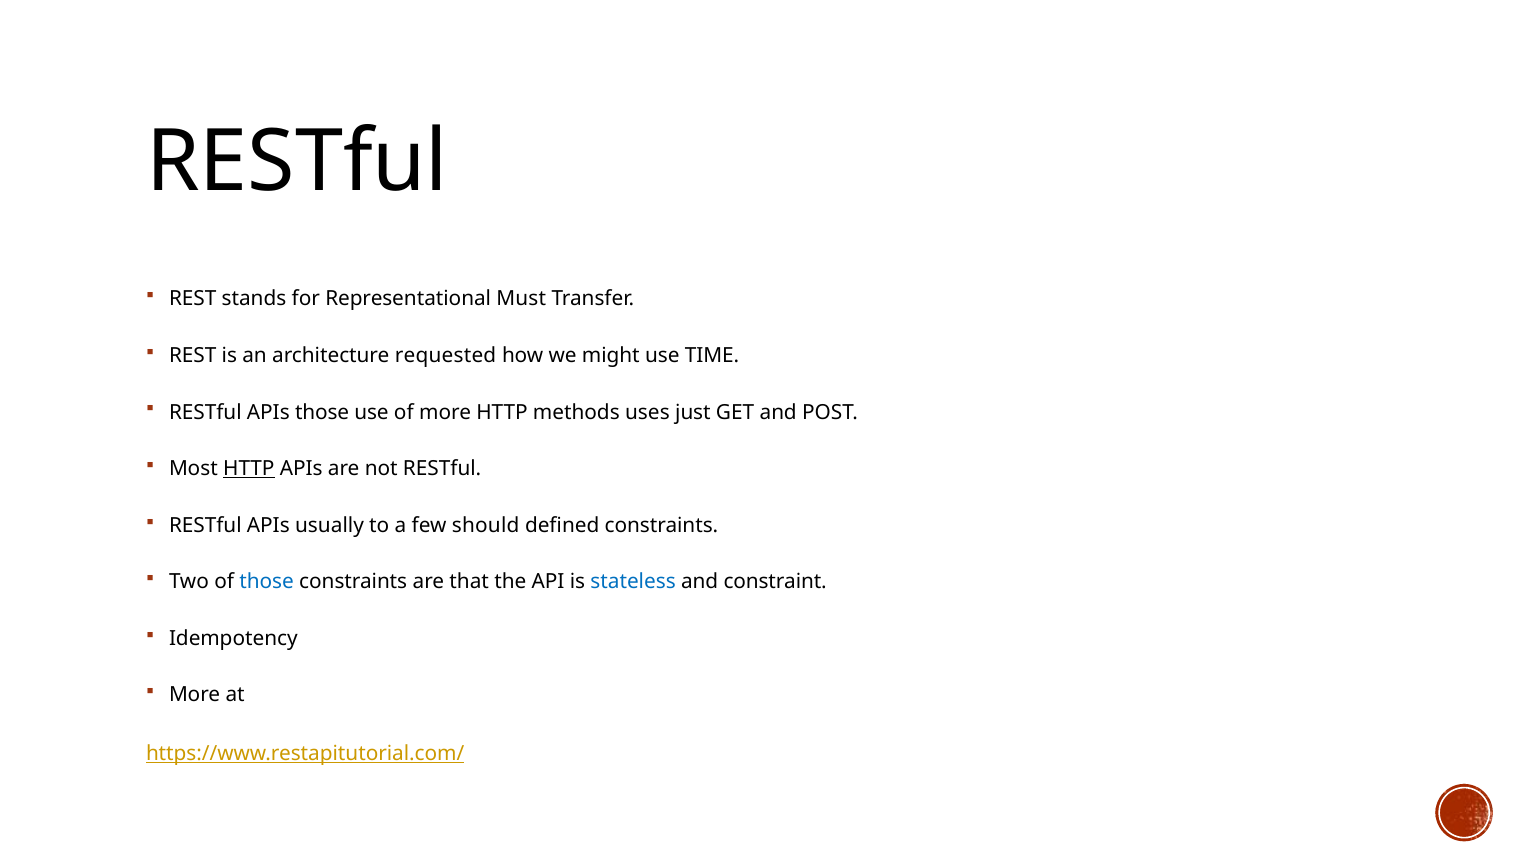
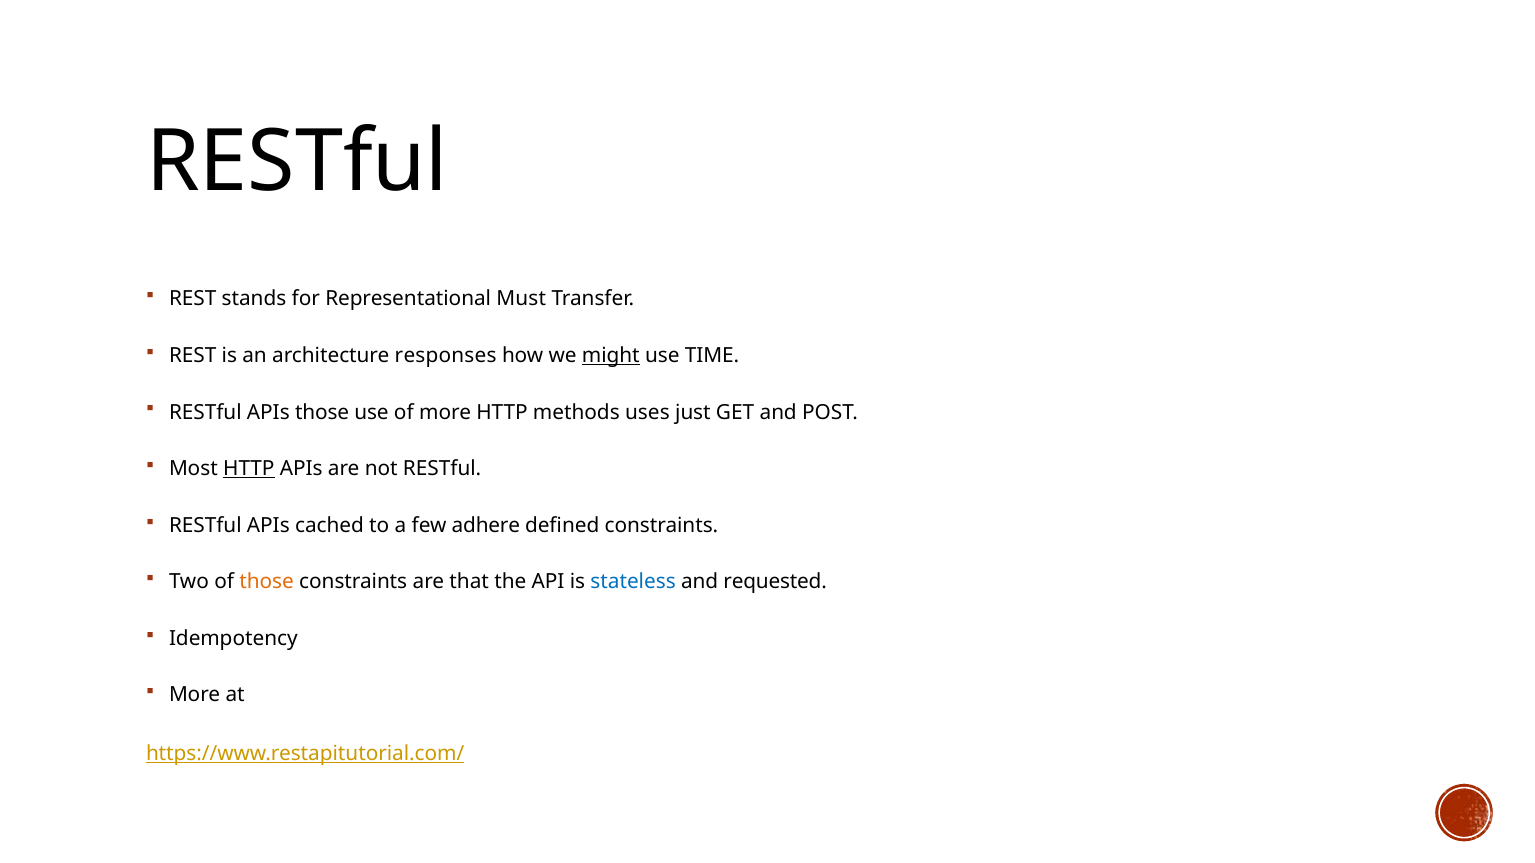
requested: requested -> responses (446, 356)
might underline: none -> present (611, 356)
usually: usually -> cached (330, 526)
should: should -> adhere (486, 526)
those colour: blue -> orange (267, 582)
constraint: constraint -> requested (775, 582)
